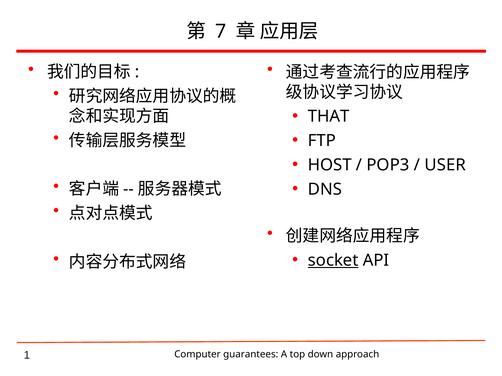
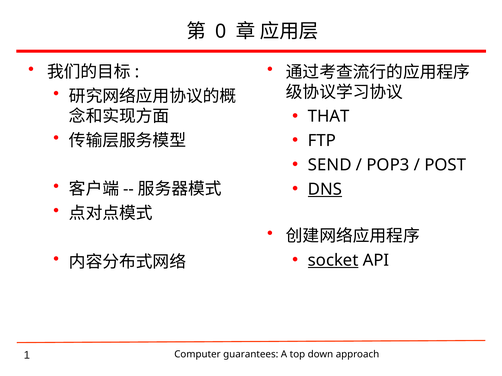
7: 7 -> 0 (221, 31)
HOST: HOST -> SEND (330, 165)
USER: USER -> POST (445, 165)
DNS underline: none -> present (325, 189)
